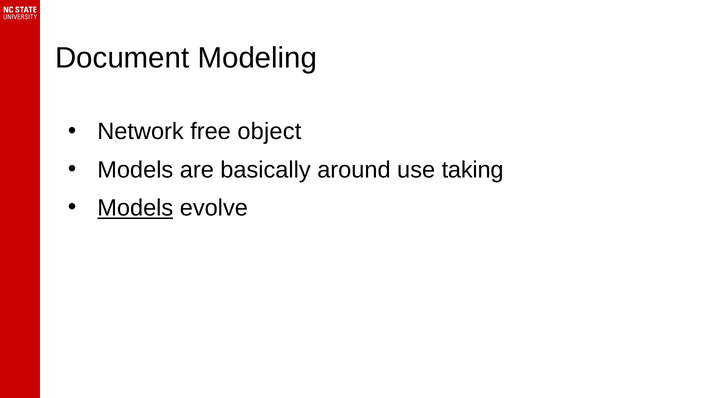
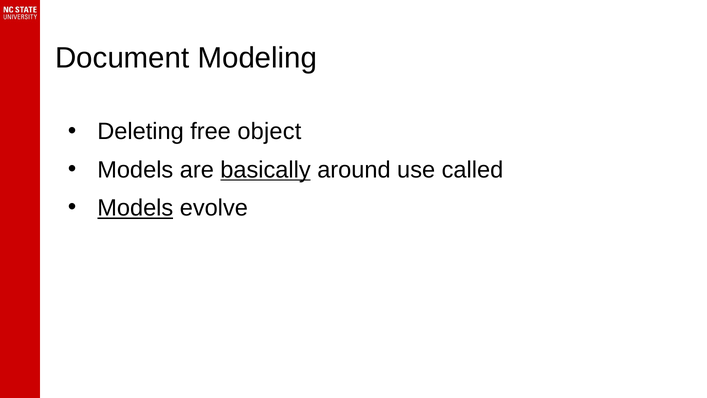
Network: Network -> Deleting (141, 132)
basically underline: none -> present (266, 170)
taking: taking -> called (472, 170)
